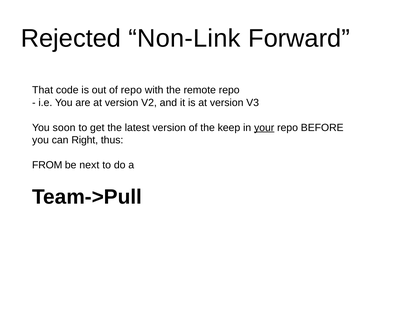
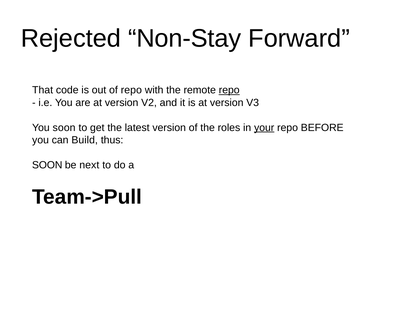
Non-Link: Non-Link -> Non-Stay (185, 38)
repo underline: none -> present (229, 90)
keep: keep -> roles (229, 128)
Right: Right -> Build (85, 140)
FROM: FROM -> SOON (47, 165)
